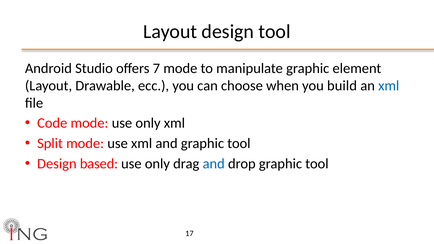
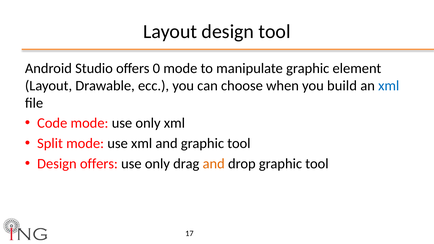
7: 7 -> 0 (156, 68)
Design based: based -> offers (99, 164)
and colour: blue -> orange (214, 164)
